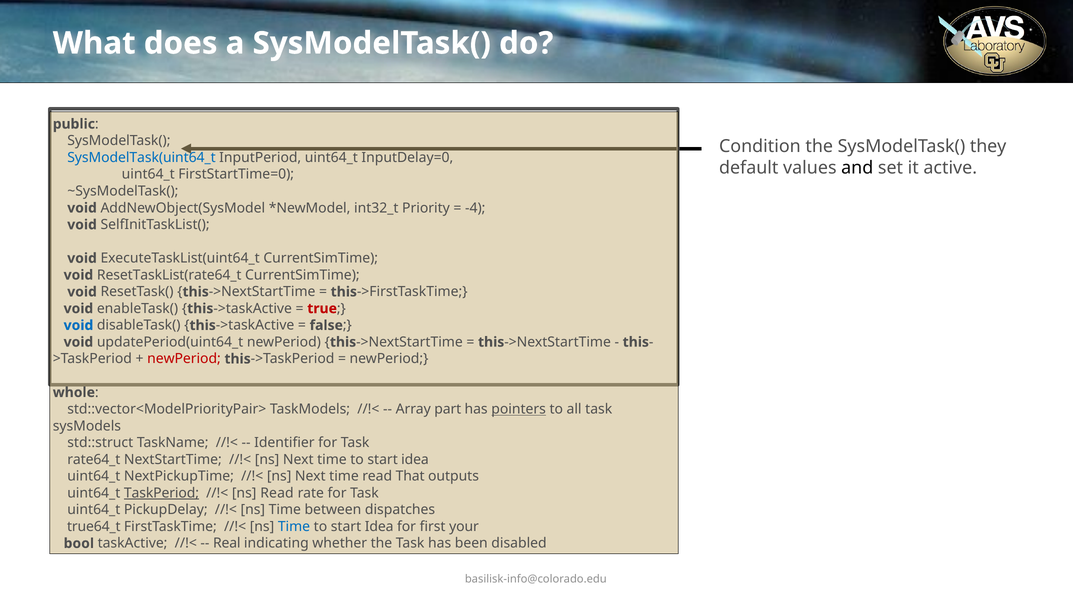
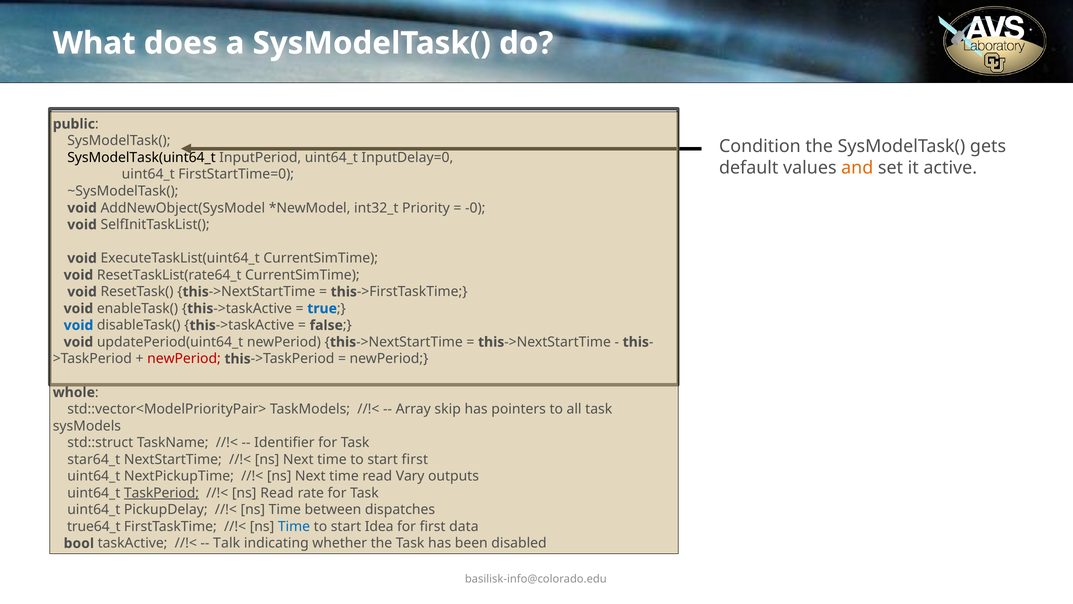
they: they -> gets (988, 146)
SysModelTask(uint64_t colour: blue -> black (141, 157)
and colour: black -> orange (857, 168)
-4: -4 -> -0 (475, 208)
true colour: red -> blue (322, 308)
part: part -> skip (448, 409)
pointers underline: present -> none (519, 409)
rate64_t: rate64_t -> star64_t (94, 459)
idea: idea -> first (415, 459)
That: That -> Vary (410, 476)
your: your -> data (464, 526)
Real: Real -> Talk (227, 543)
